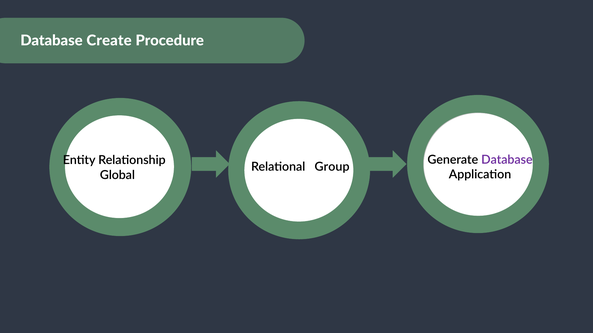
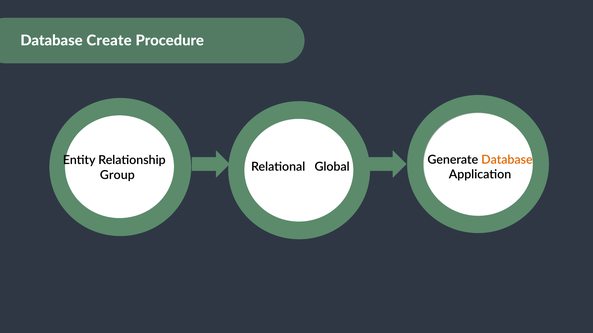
Database colour: purple -> orange (507, 160)
Group: Group -> Global (332, 167)
Global: Global -> Group (117, 175)
